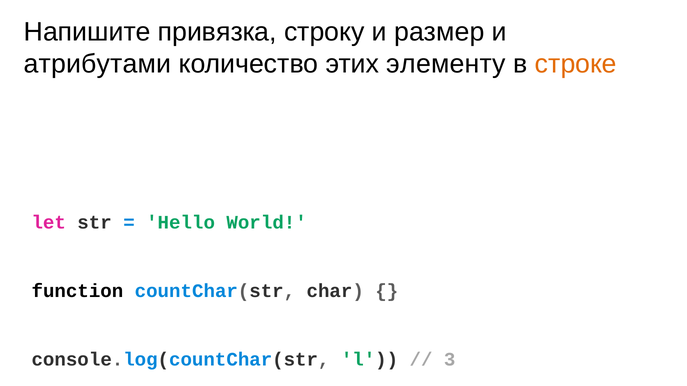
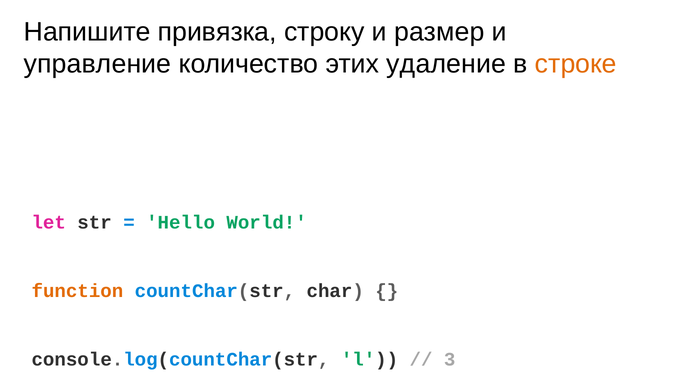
атрибутами: атрибутами -> управление (98, 64)
элементу: элементу -> удаление (446, 64)
function colour: black -> orange (77, 291)
